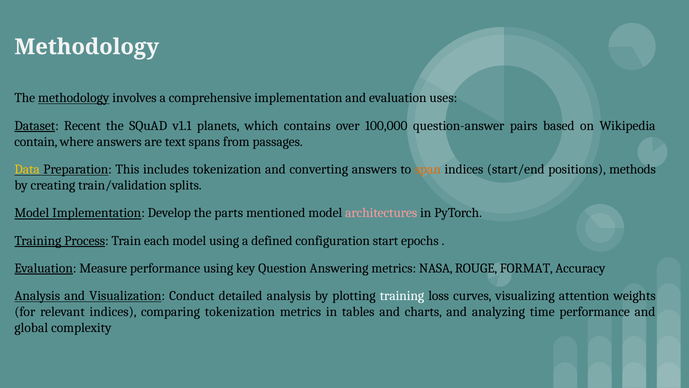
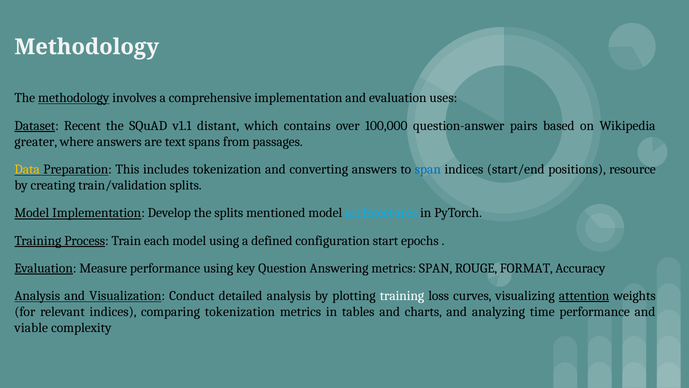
planets: planets -> distant (218, 126)
contain: contain -> greater (36, 142)
span colour: orange -> blue (428, 169)
methods: methods -> resource (632, 169)
the parts: parts -> splits (229, 213)
architectures colour: pink -> light blue (381, 213)
metrics NASA: NASA -> SPAN (436, 268)
attention underline: none -> present (584, 295)
global: global -> viable (31, 328)
